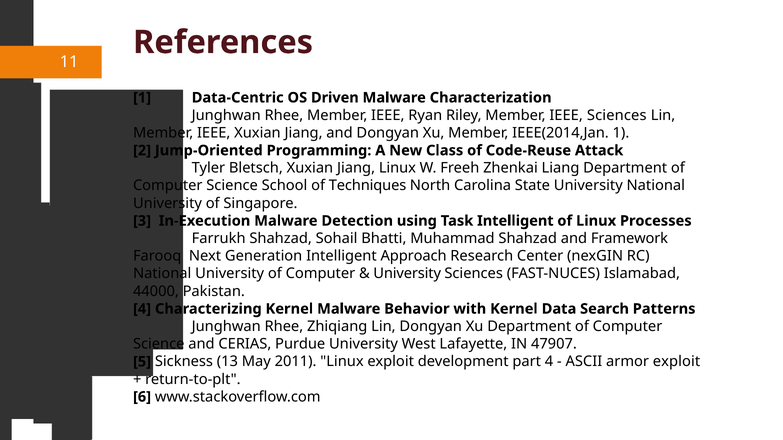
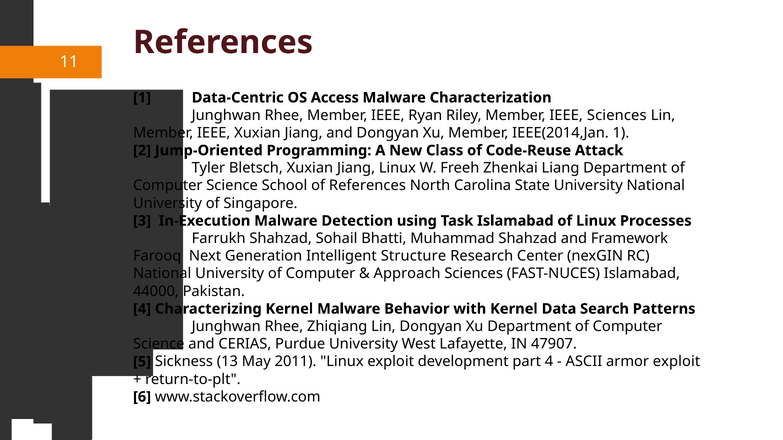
Driven: Driven -> Access (335, 98)
of Techniques: Techniques -> References (367, 186)
Task Intelligent: Intelligent -> Islamabad (515, 221)
Approach: Approach -> Structure (413, 256)
University: University -> Approach (407, 274)
